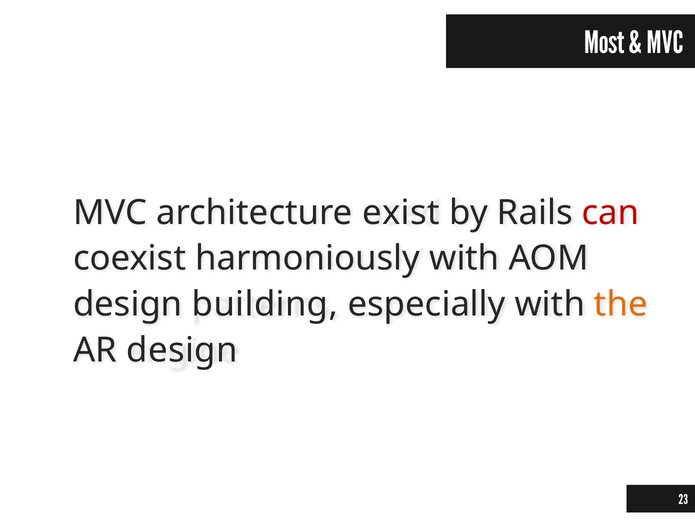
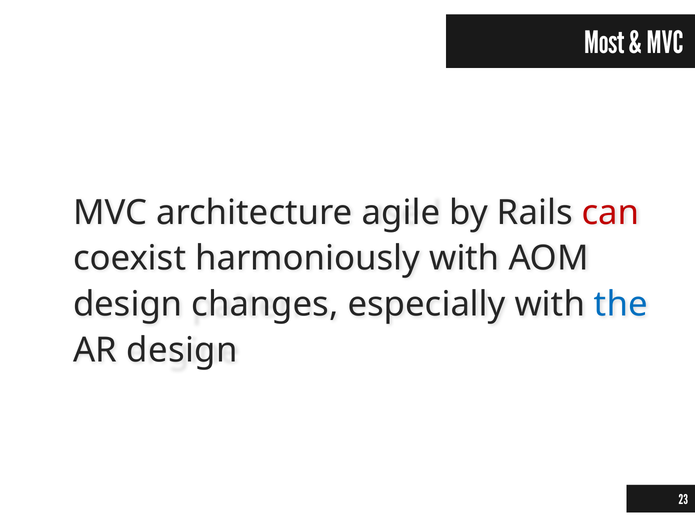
exist: exist -> agile (401, 213)
building: building -> changes (265, 304)
the colour: orange -> blue (621, 304)
